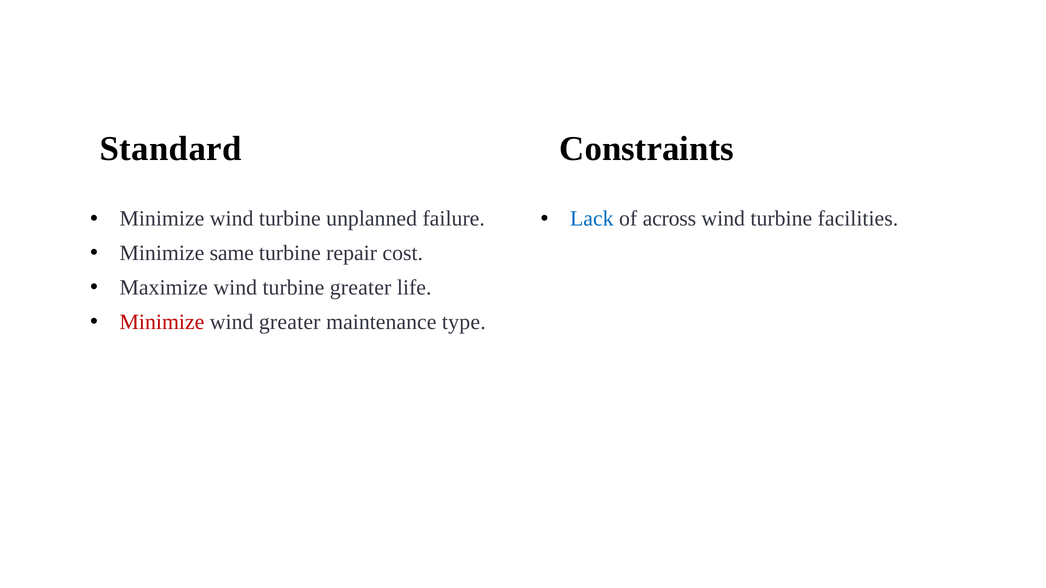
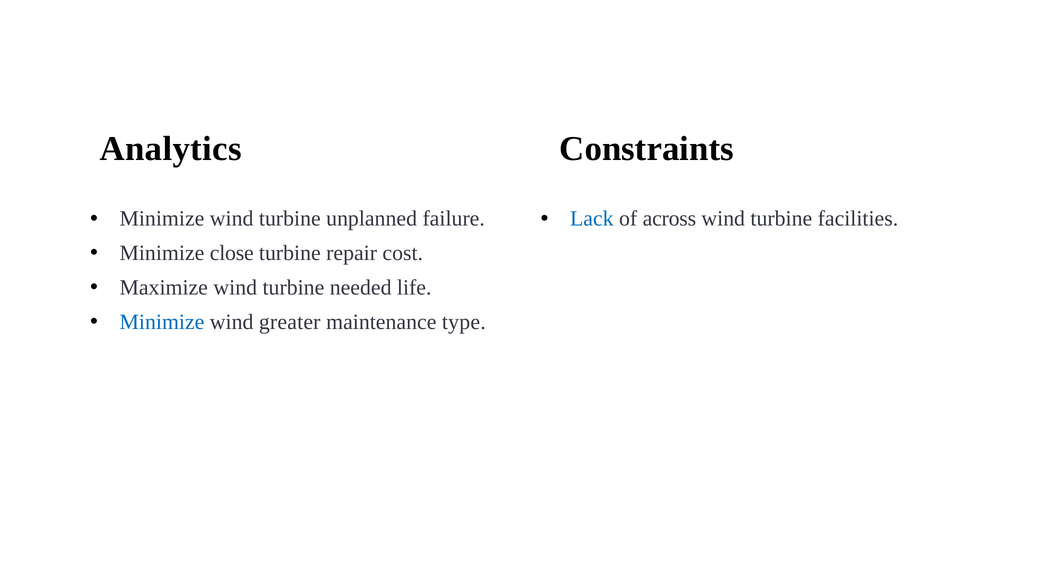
Standard: Standard -> Analytics (171, 149)
same: same -> close (232, 253)
turbine greater: greater -> needed (361, 288)
Minimize colour: red -> blue (162, 322)
